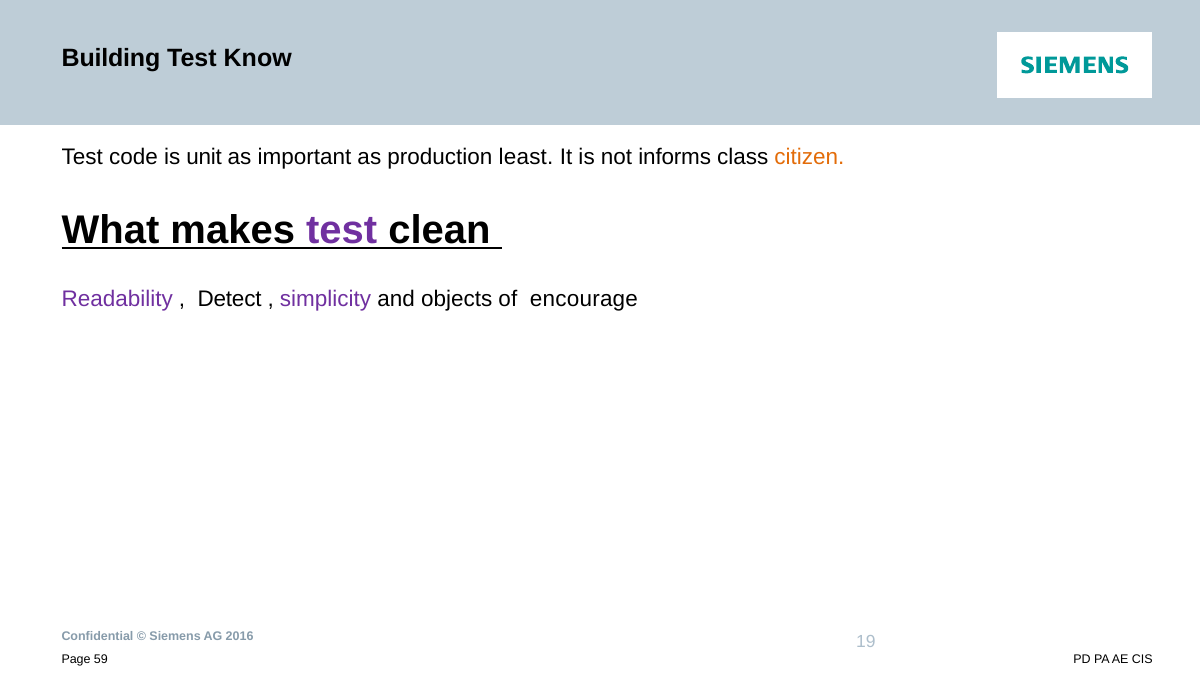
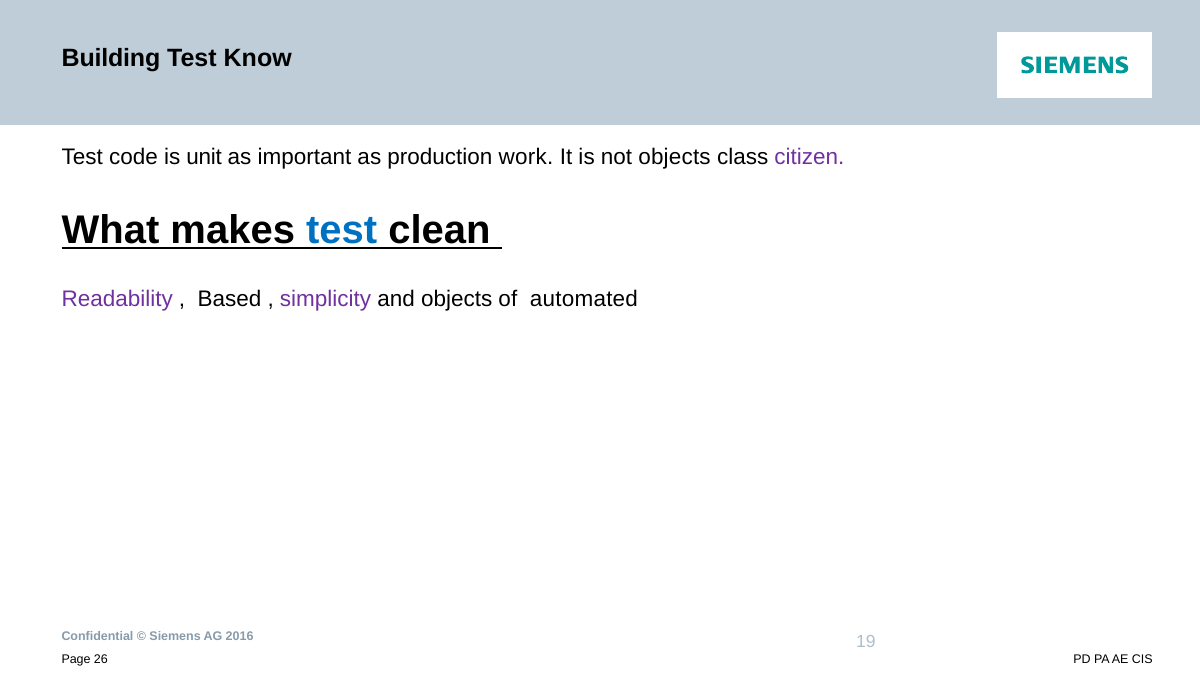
least: least -> work (526, 157)
not informs: informs -> objects (675, 157)
citizen colour: orange -> purple (809, 157)
test colour: purple -> blue (342, 230)
Detect: Detect -> Based (229, 299)
encourage: encourage -> automated (584, 299)
59: 59 -> 26 (101, 659)
